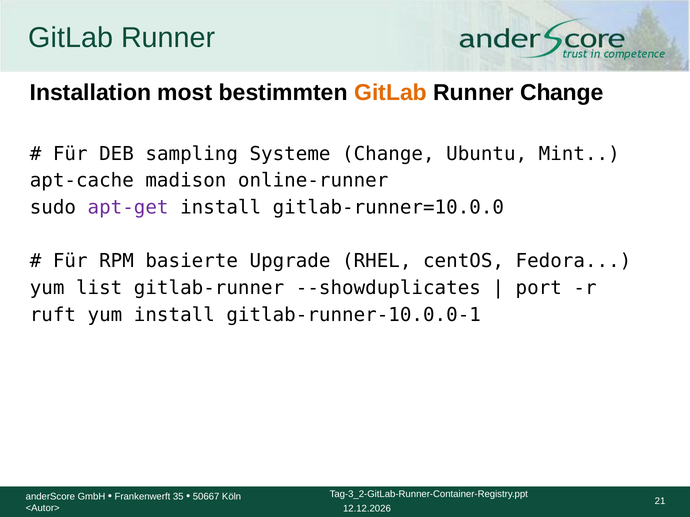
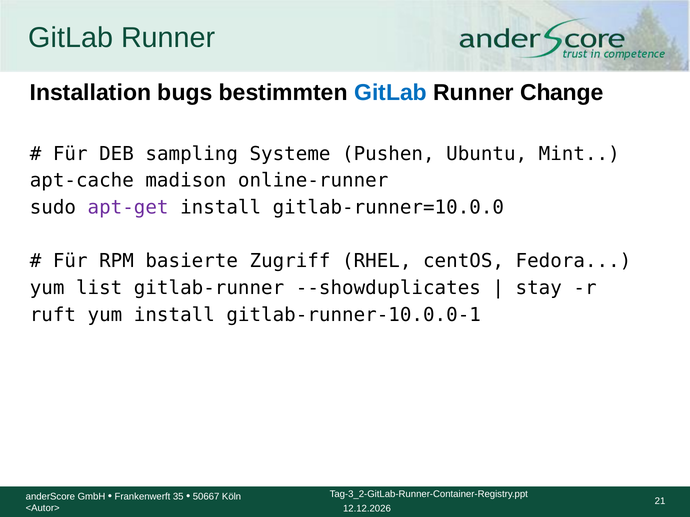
most: most -> bugs (185, 93)
GitLab colour: orange -> blue (391, 93)
Systeme Change: Change -> Pushen (388, 154)
Upgrade: Upgrade -> Zugriff (290, 261)
port: port -> stay (539, 288)
